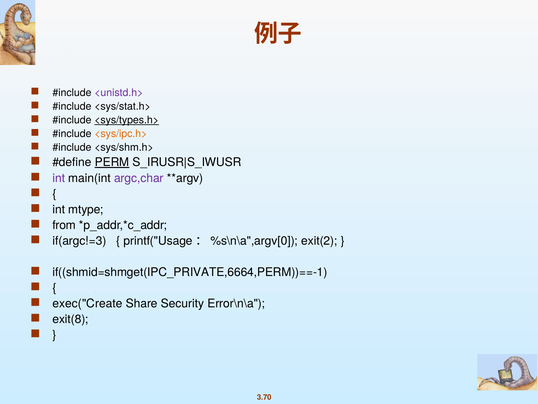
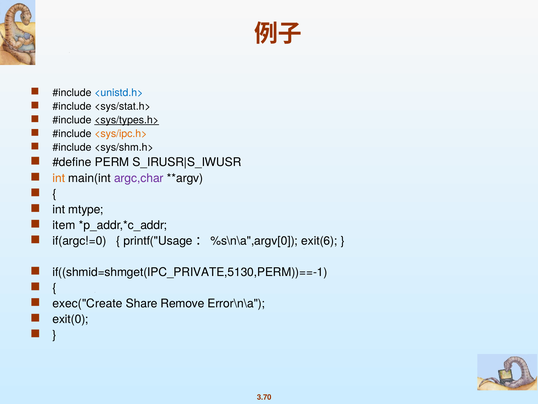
<unistd.h> colour: purple -> blue (119, 92)
PERM underline: present -> none (112, 162)
int colour: purple -> orange (59, 178)
from: from -> item (64, 225)
if(argc!=3: if(argc!=3 -> if(argc!=0 (79, 241)
exit(2: exit(2 -> exit(6 (319, 241)
if((shmid=shmget(IPC_PRIVATE,6664,PERM))==-1: if((shmid=shmget(IPC_PRIVATE,6664,PERM))==-1 -> if((shmid=shmget(IPC_PRIVATE,5130,PERM))==-1 (190, 272)
Security: Security -> Remove (183, 303)
exit(8: exit(8 -> exit(0 (71, 319)
